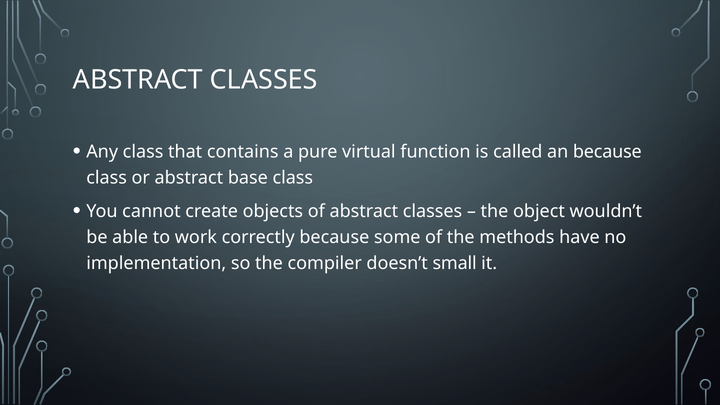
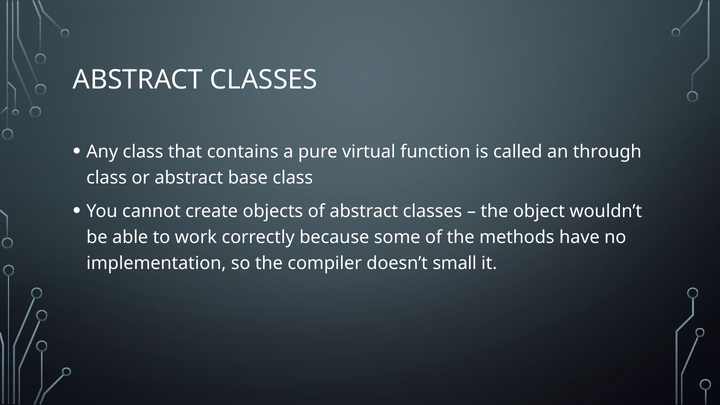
an because: because -> through (607, 152)
